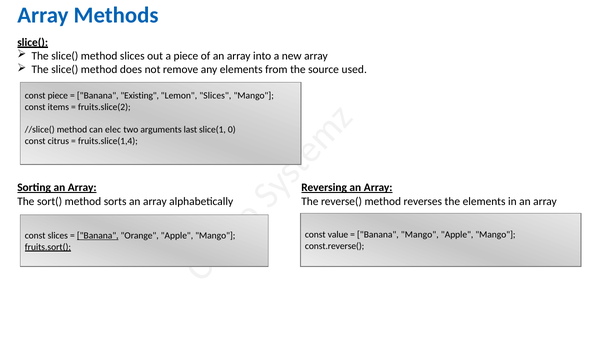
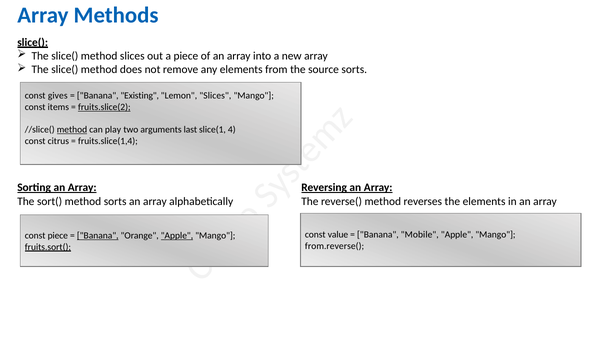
used: used -> sorts (354, 70)
const piece: piece -> gives (58, 96)
fruits.slice(2 underline: none -> present (104, 107)
method underline: none -> present (72, 130)
elec: elec -> play (113, 130)
0: 0 -> 4 (232, 130)
Banana Mango: Mango -> Mobile (420, 235)
const slices: slices -> piece (58, 236)
Apple underline: none -> present (177, 236)
const.reverse(: const.reverse( -> from.reverse( (335, 246)
